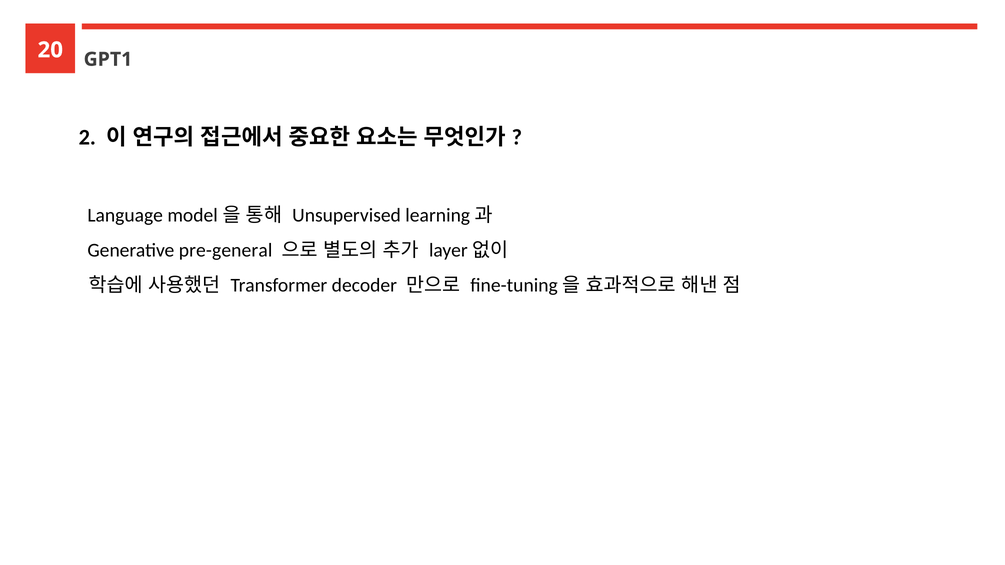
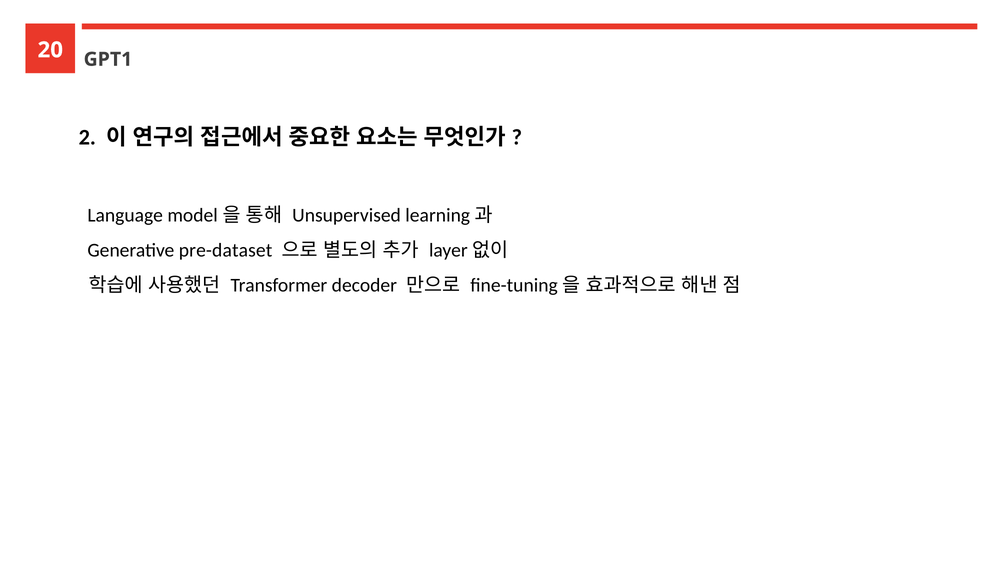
pre-general: pre-general -> pre-dataset (226, 250)
